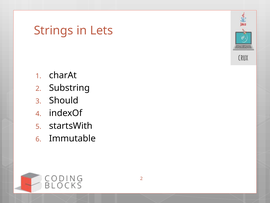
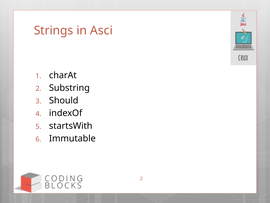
Lets: Lets -> Asci (101, 30)
